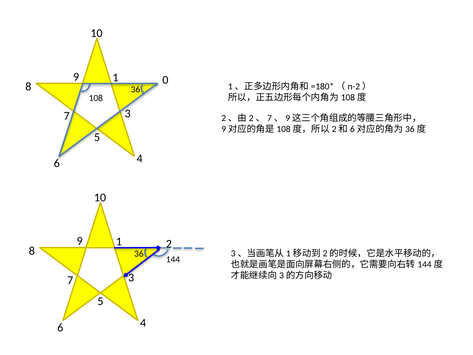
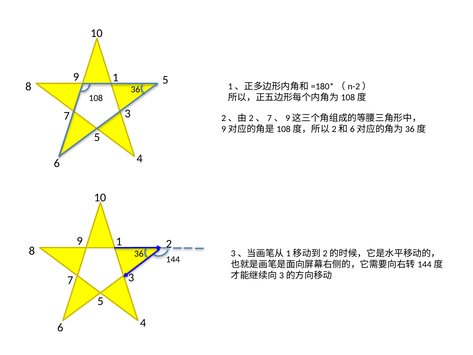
0: 0 -> 5 (165, 80)
